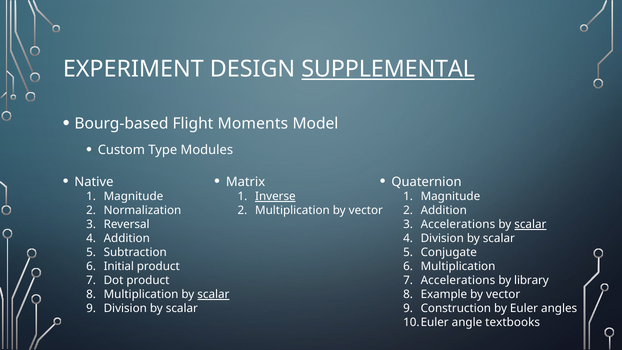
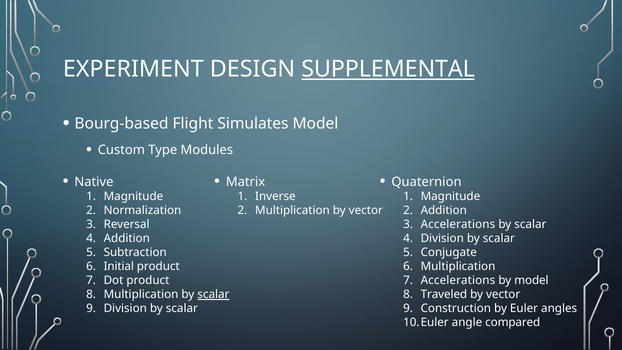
Moments: Moments -> Simulates (253, 123)
Inverse underline: present -> none (275, 196)
scalar underline: present -> none (530, 224)
by library: library -> model (531, 280)
Example: Example -> Traveled (444, 294)
textbooks: textbooks -> compared (513, 322)
